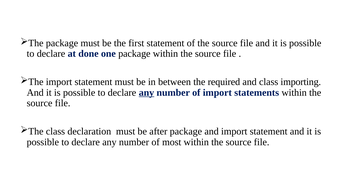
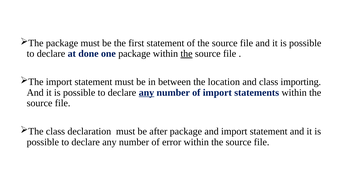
the underline: none -> present (187, 54)
required: required -> location (224, 82)
most: most -> error (172, 142)
